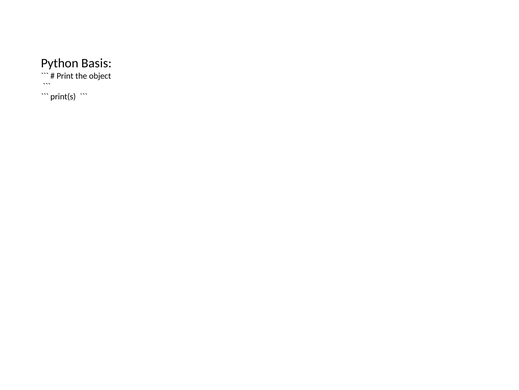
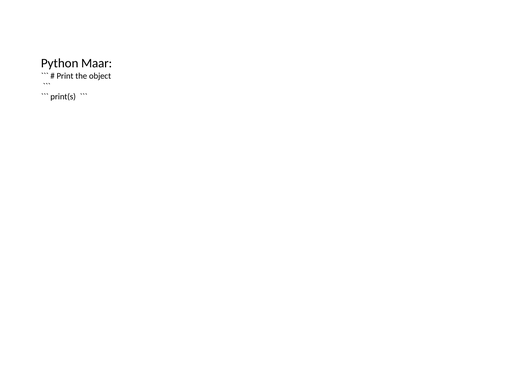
Basis: Basis -> Maar (97, 63)
